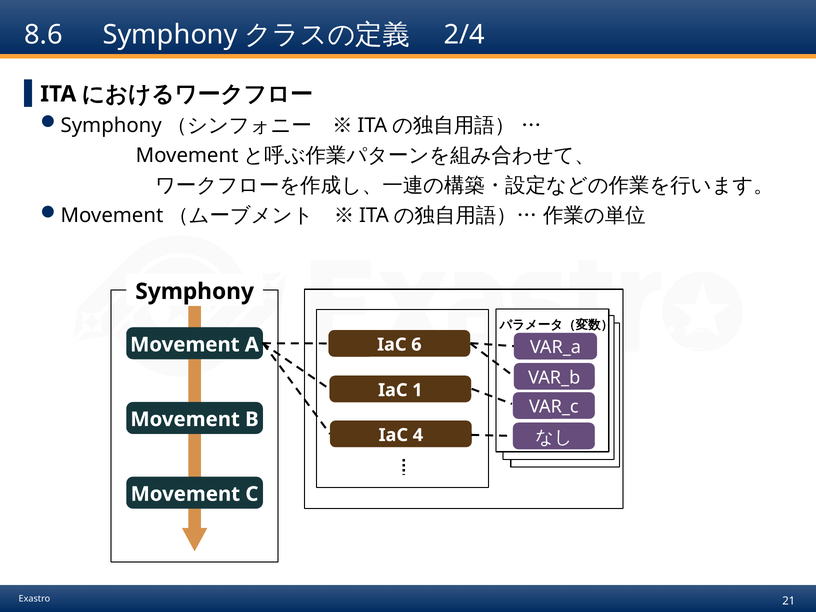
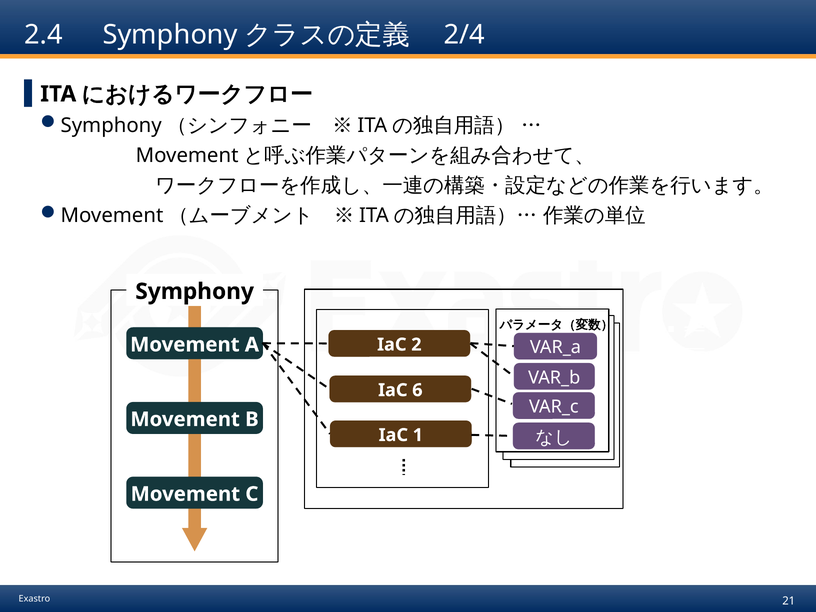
8.6: 8.6 -> 2.4 (43, 35)
6: 6 -> 2 (416, 345)
1: 1 -> 6 (417, 390)
4: 4 -> 1 (418, 435)
